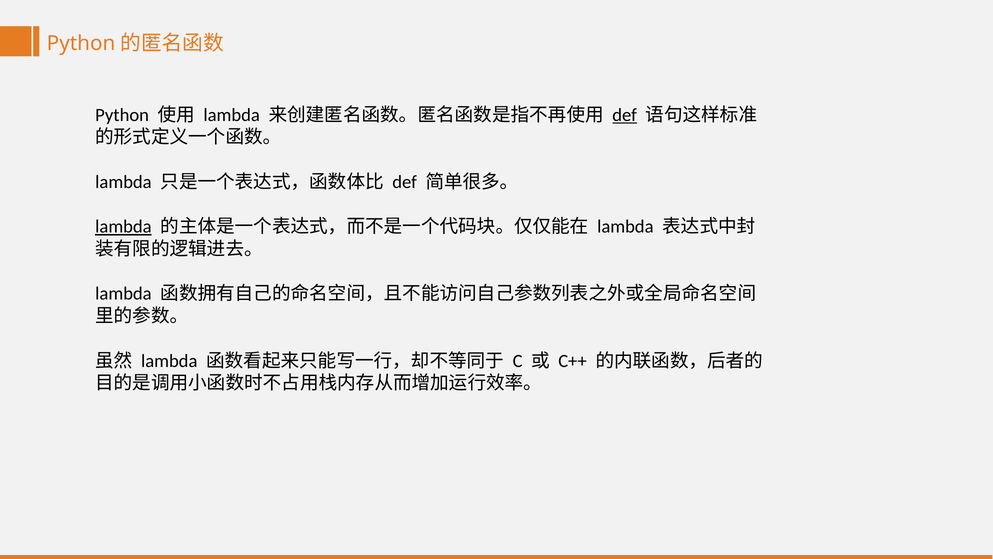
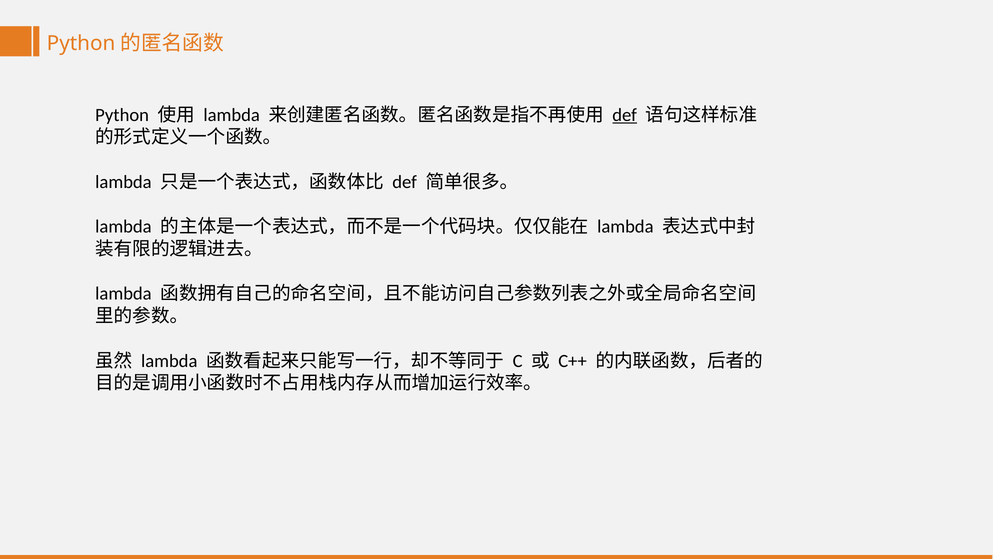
lambda underline: present -> none (123, 227)
